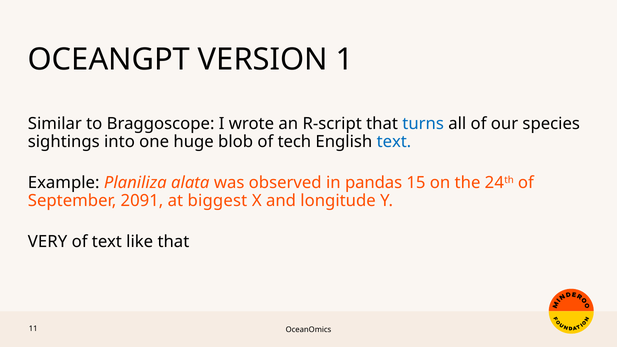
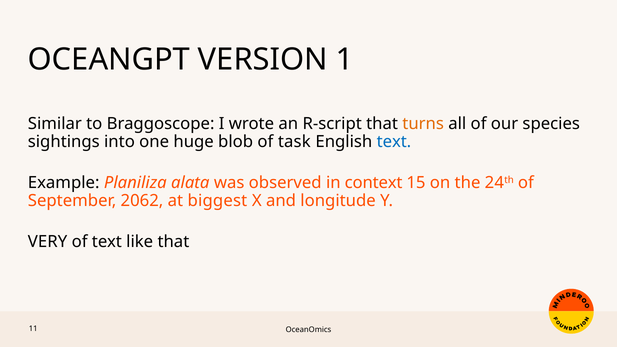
turns colour: blue -> orange (423, 124)
tech: tech -> task (294, 142)
pandas: pandas -> context (374, 183)
2091: 2091 -> 2062 (142, 201)
